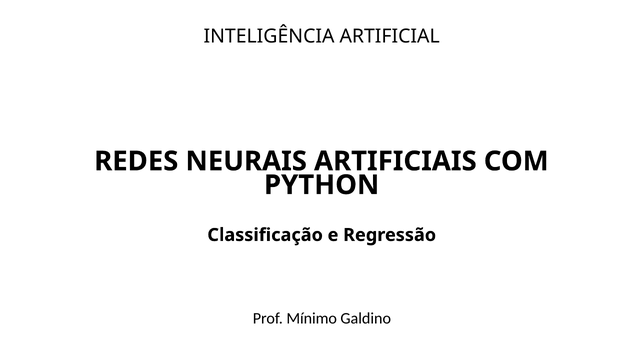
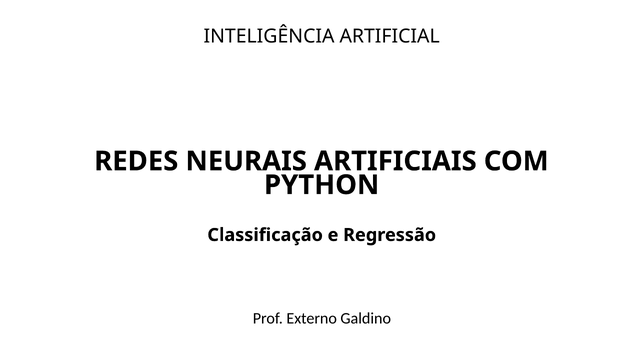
Mínimo: Mínimo -> Externo (312, 319)
